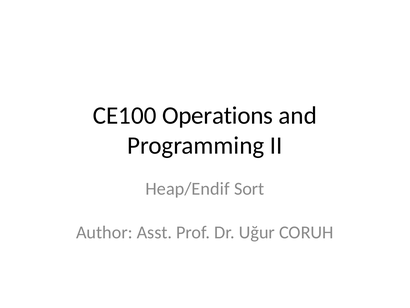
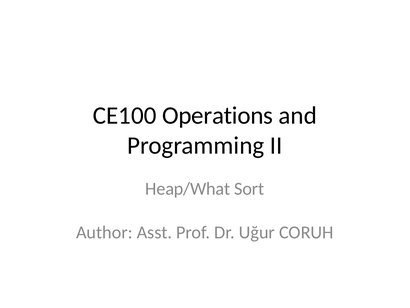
Heap/Endif: Heap/Endif -> Heap/What (188, 189)
